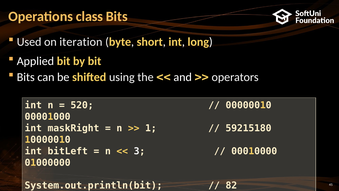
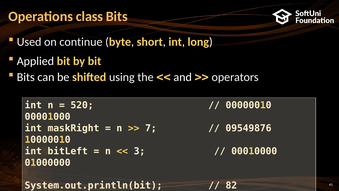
iteration: iteration -> continue (81, 42)
1: 1 -> 7 (151, 128)
59215180: 59215180 -> 09549876 (248, 128)
